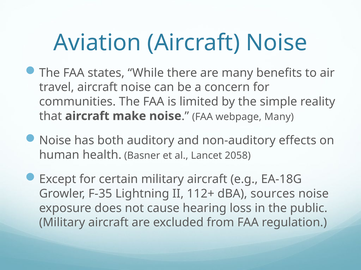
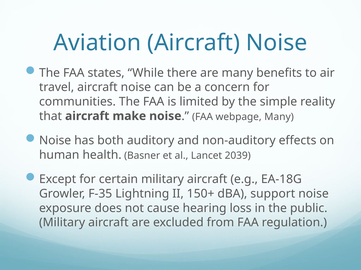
2058: 2058 -> 2039 (238, 156)
112+: 112+ -> 150+ (201, 194)
sources: sources -> support (273, 194)
